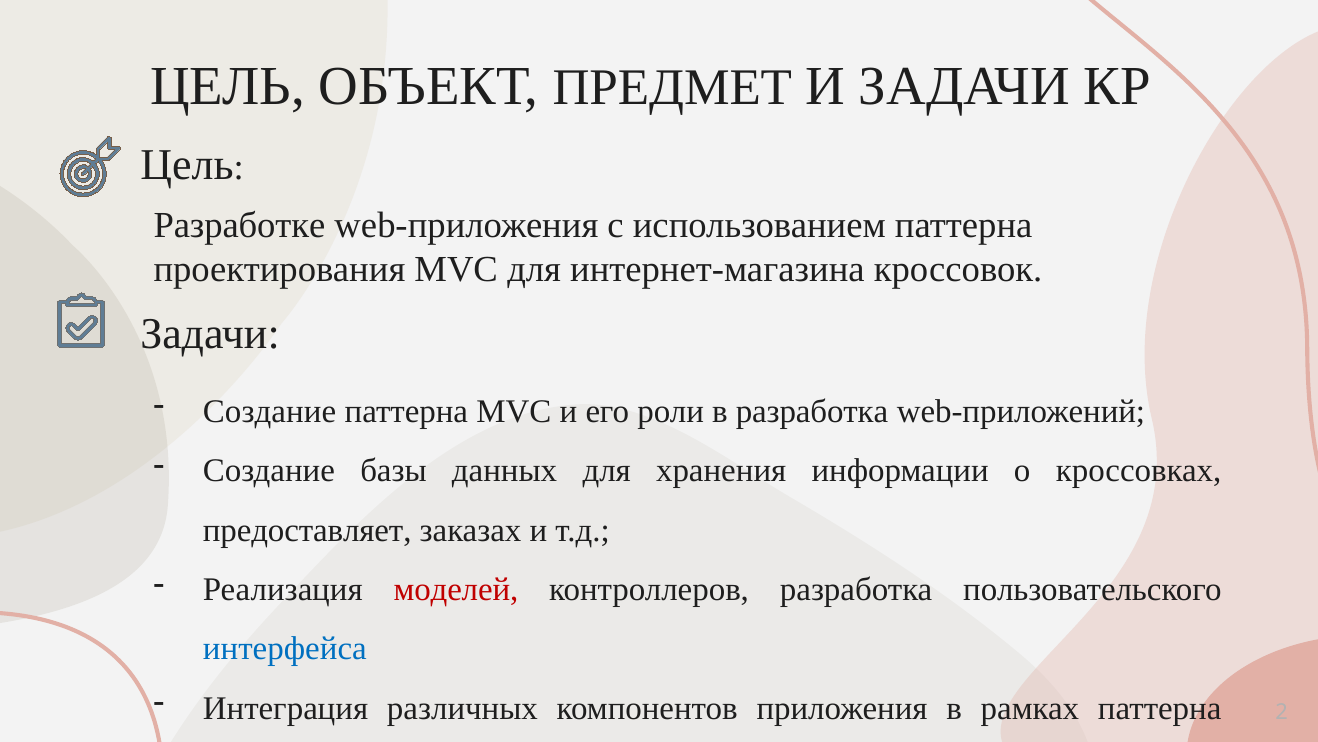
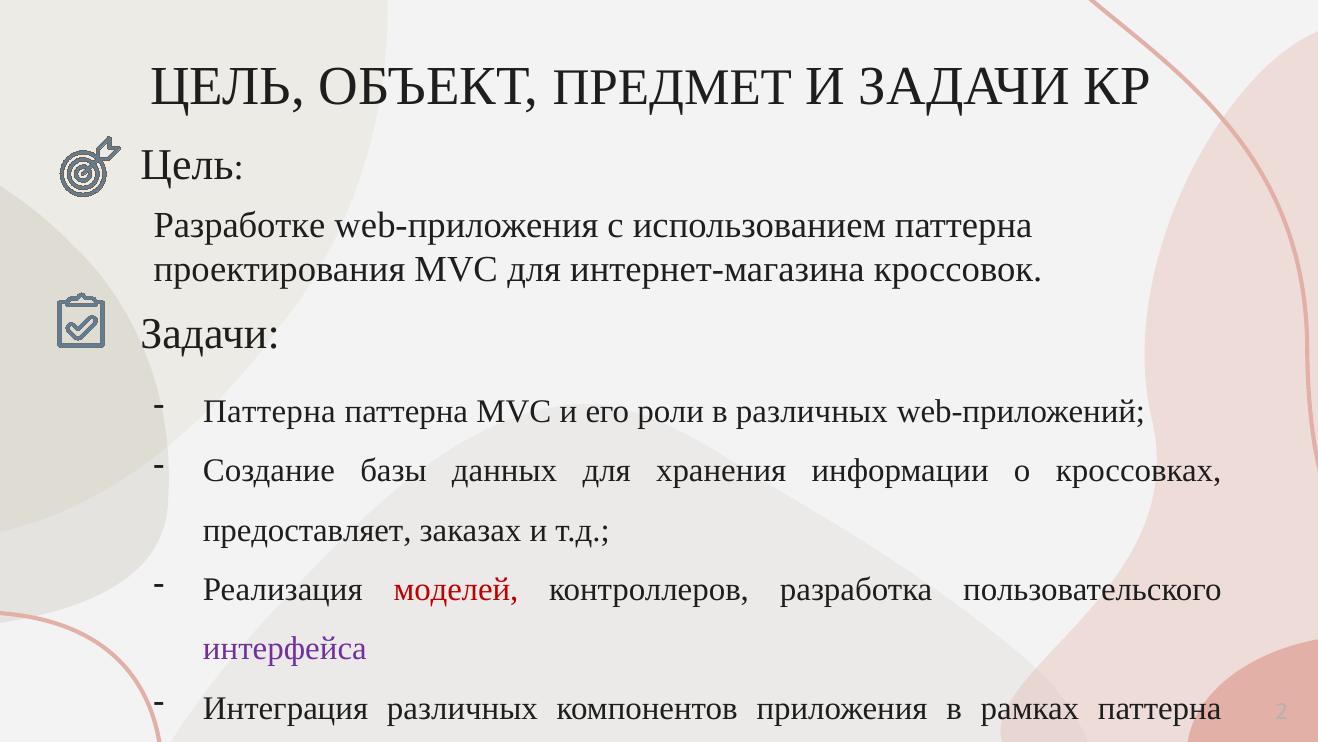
Создание: Создание -> Паттерна (269, 411)
в разработка: разработка -> различных (812, 411)
интерфейса colour: blue -> purple (285, 648)
